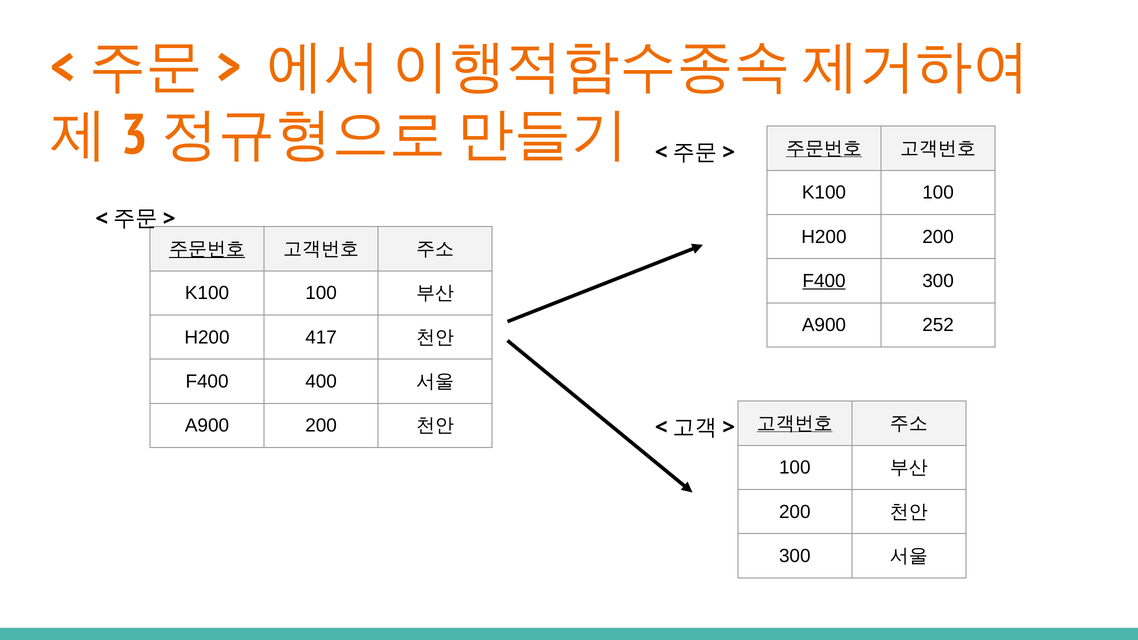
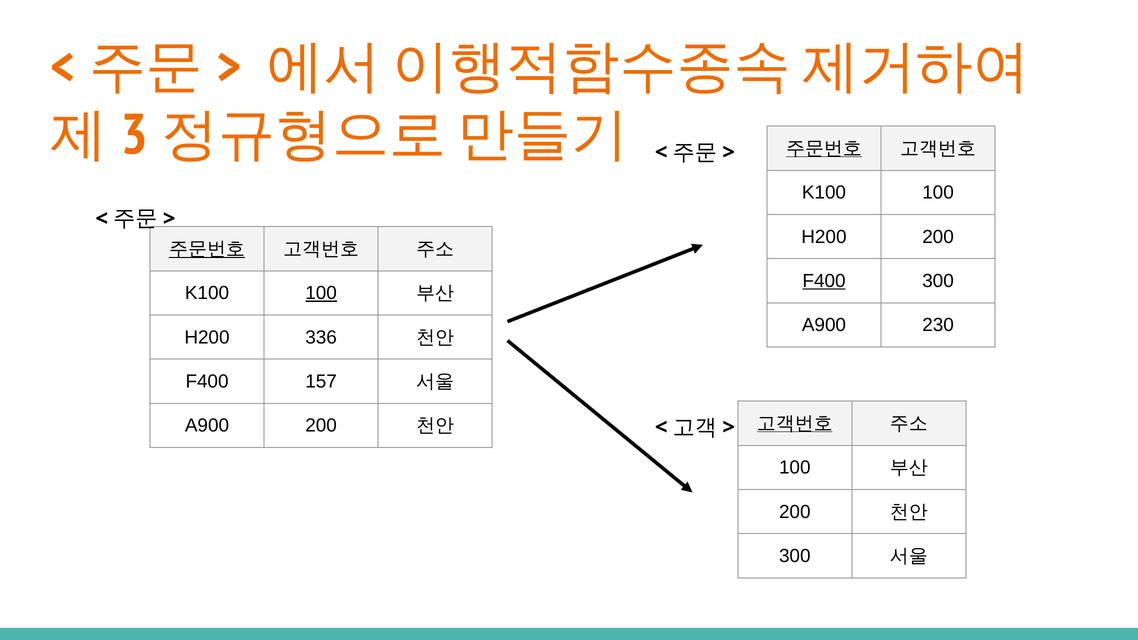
100 underline: none -> present (321, 293)
252: 252 -> 230 (938, 325)
417: 417 -> 336 (321, 337)
400: 400 -> 157 (321, 382)
